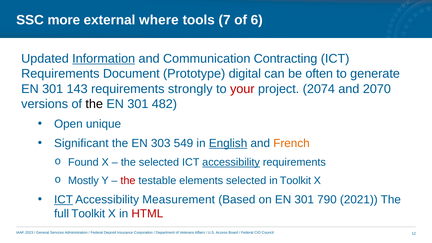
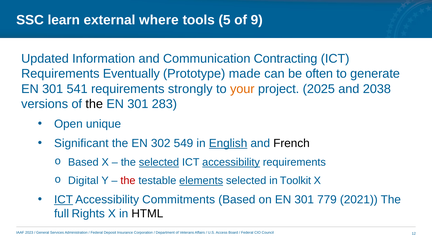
more: more -> learn (64, 20)
7: 7 -> 5 (225, 20)
6: 6 -> 9 (257, 20)
Information underline: present -> none (104, 59)
Document: Document -> Eventually (131, 74)
digital: digital -> made (245, 74)
143: 143 -> 541 (77, 89)
your colour: red -> orange (242, 89)
2074: 2074 -> 2025 (319, 89)
2070: 2070 -> 2038 (377, 89)
482: 482 -> 283 (164, 104)
303: 303 -> 302 (161, 143)
French colour: orange -> black (291, 143)
Found: Found -> Based (83, 162)
selected underline: none -> present (159, 162)
Mostly: Mostly -> Digital (83, 181)
elements underline: none -> present (201, 181)
Measurement: Measurement -> Commitments (179, 200)
790: 790 -> 779 (327, 200)
full Toolkit: Toolkit -> Rights (88, 214)
HTML colour: red -> black (147, 214)
